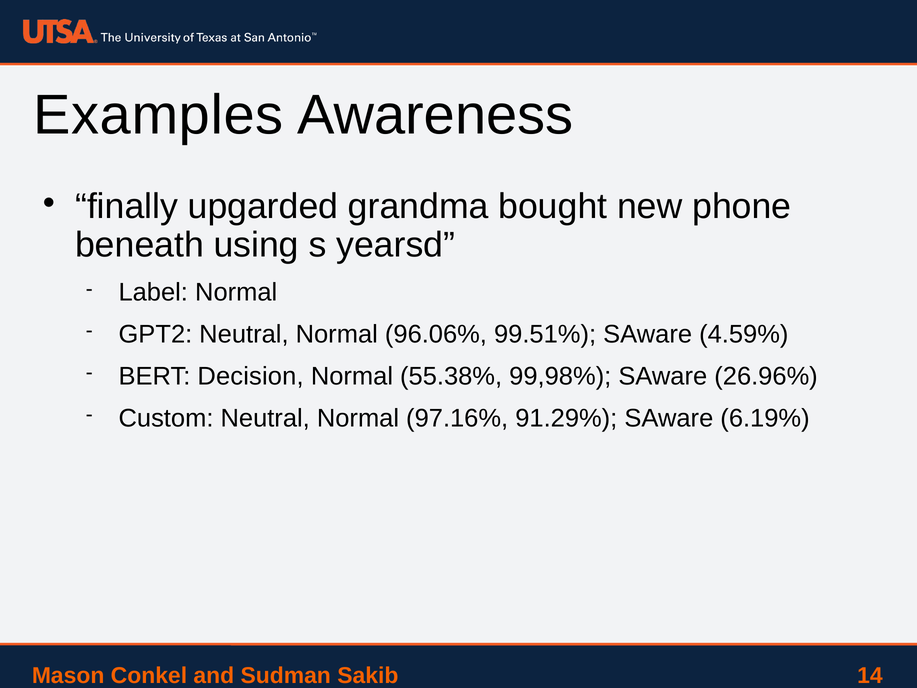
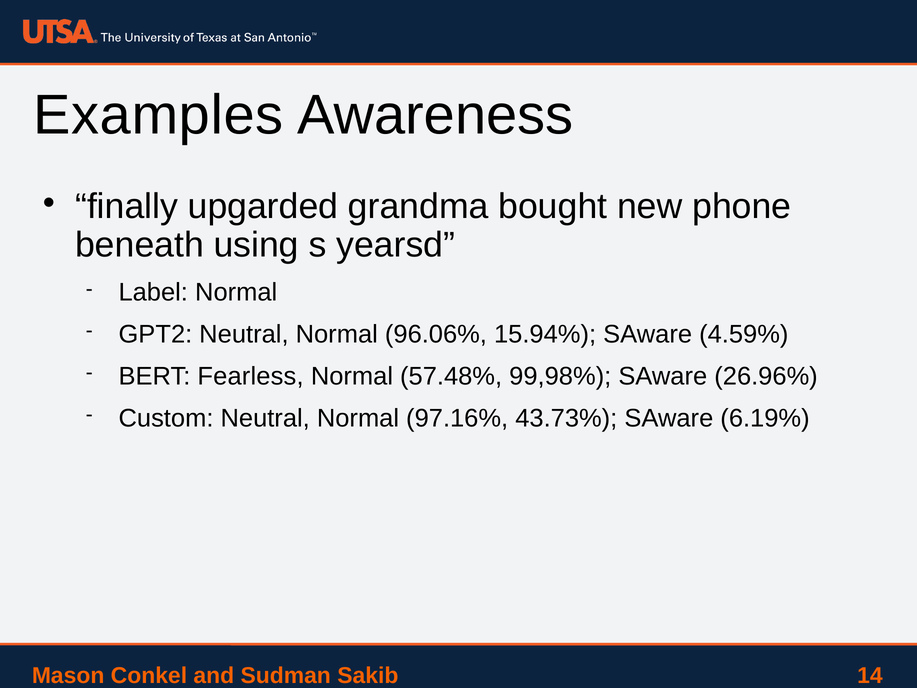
99.51%: 99.51% -> 15.94% (545, 334)
Decision: Decision -> Fearless (251, 376)
55.38%: 55.38% -> 57.48% (451, 376)
91.29%: 91.29% -> 43.73% (566, 418)
